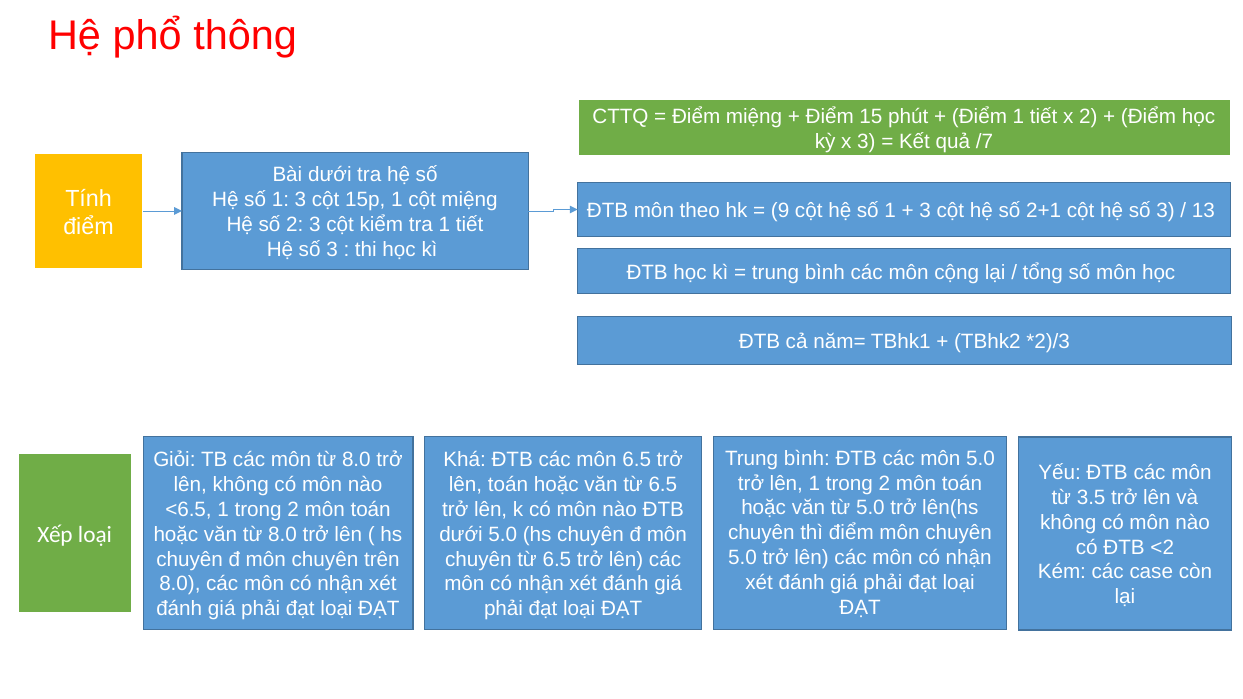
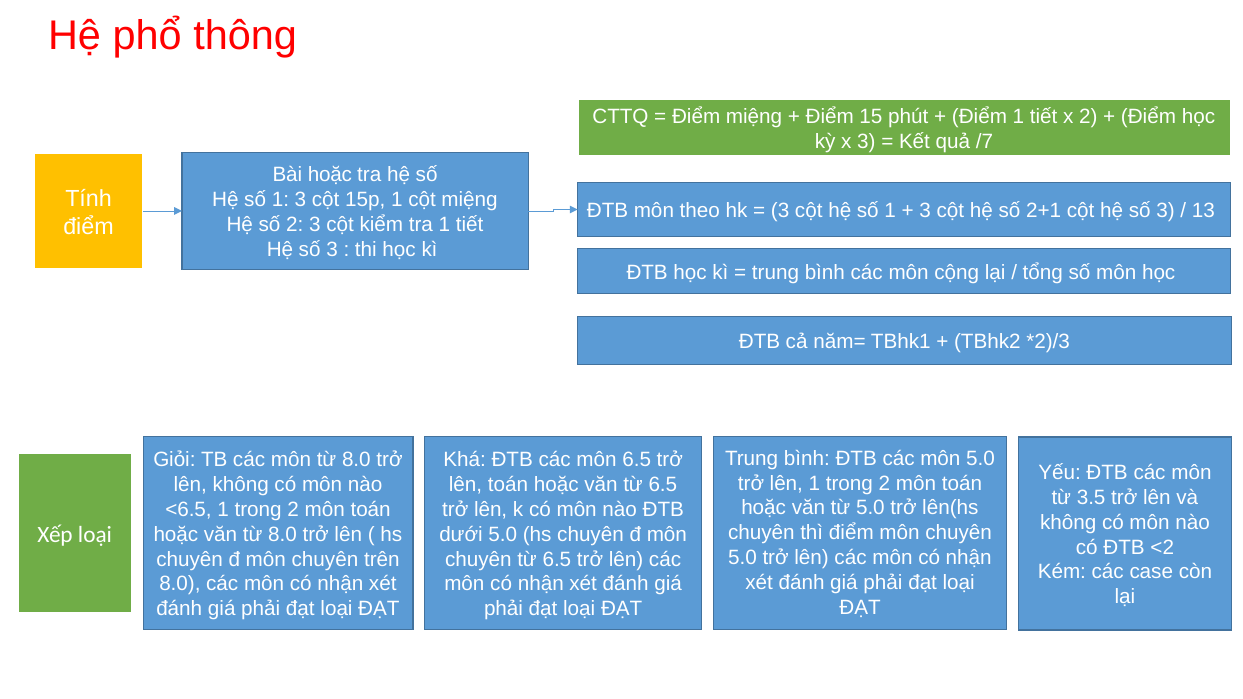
Bài dưới: dưới -> hoặc (330, 175)
9: 9 -> 3 (780, 211)
